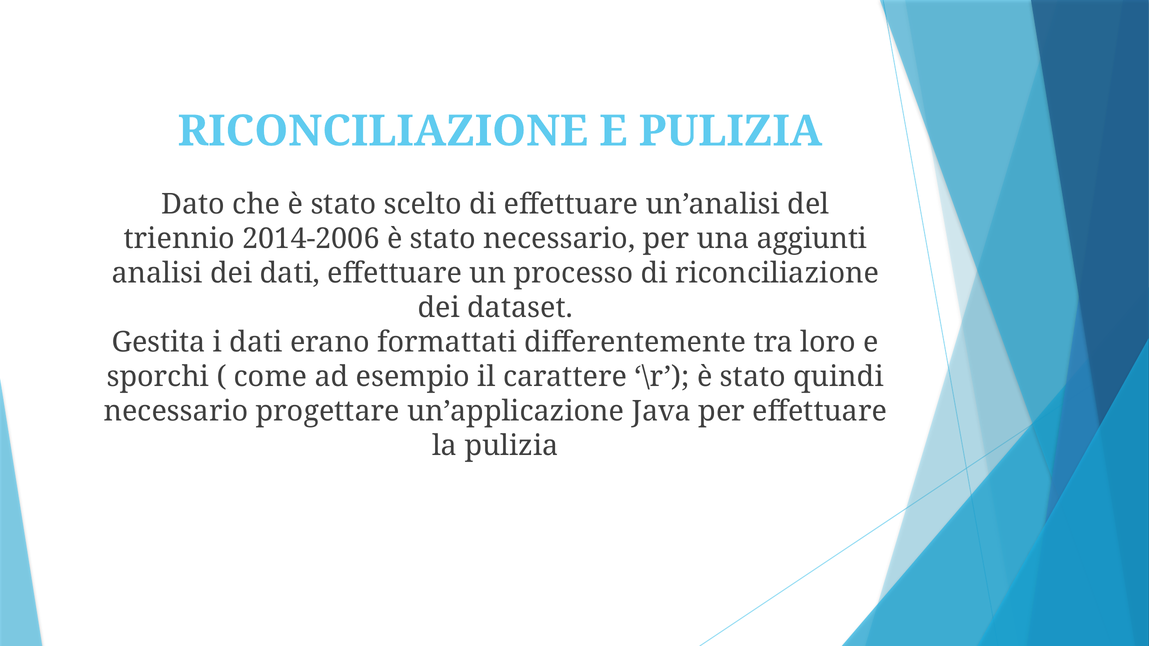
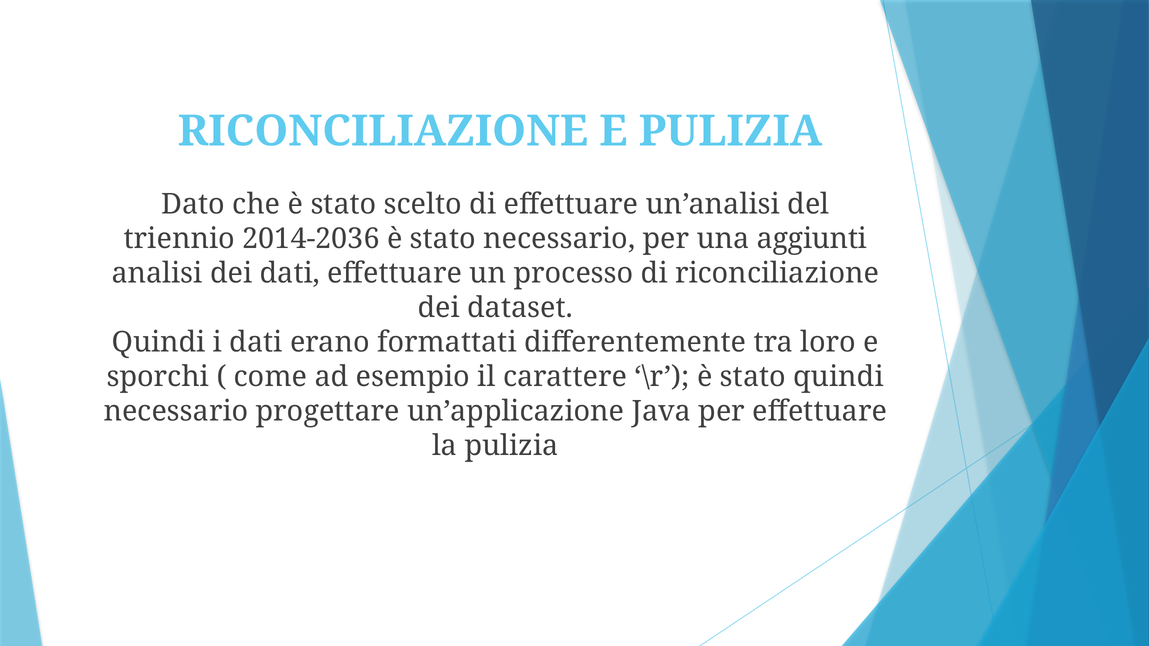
2014-2006: 2014-2006 -> 2014-2036 (311, 239)
Gestita: Gestita -> Quindi (159, 342)
